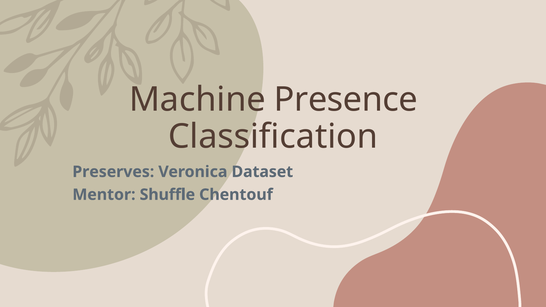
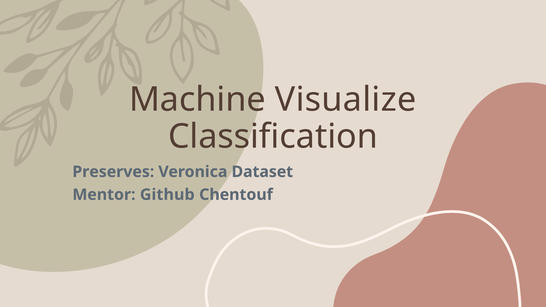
Presence: Presence -> Visualize (346, 100)
Shuffle: Shuffle -> Github (167, 195)
